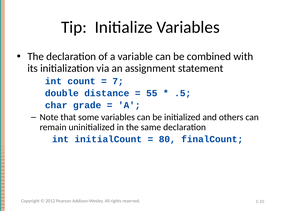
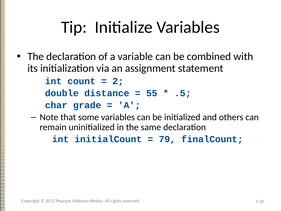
7: 7 -> 2 (118, 81)
80: 80 -> 79 (167, 139)
